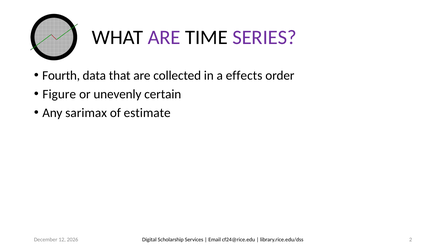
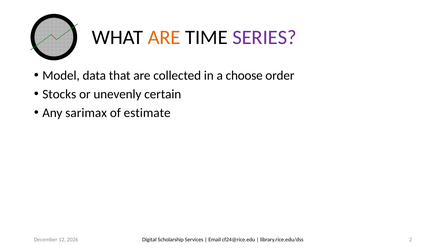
ARE colour: purple -> orange (164, 37)
Fourth: Fourth -> Model (61, 75)
effects: effects -> choose (244, 75)
Figure: Figure -> Stocks (59, 94)
